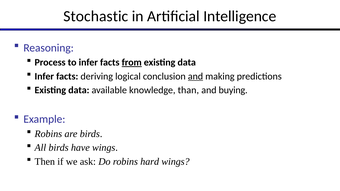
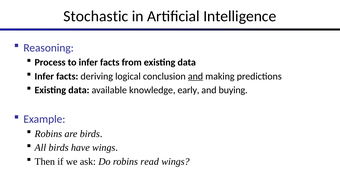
from underline: present -> none (132, 62)
than: than -> early (188, 90)
hard: hard -> read (150, 162)
